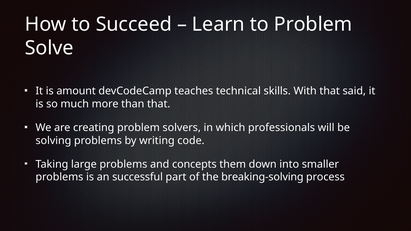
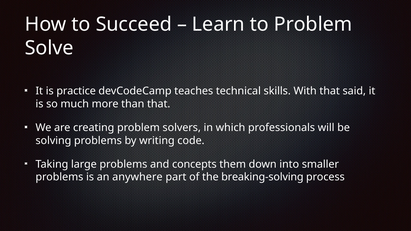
amount: amount -> practice (76, 91)
successful: successful -> anywhere (137, 177)
